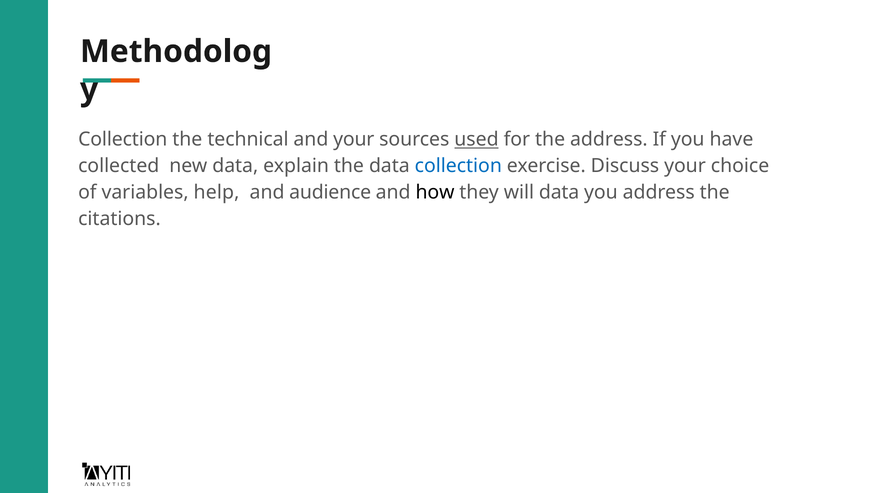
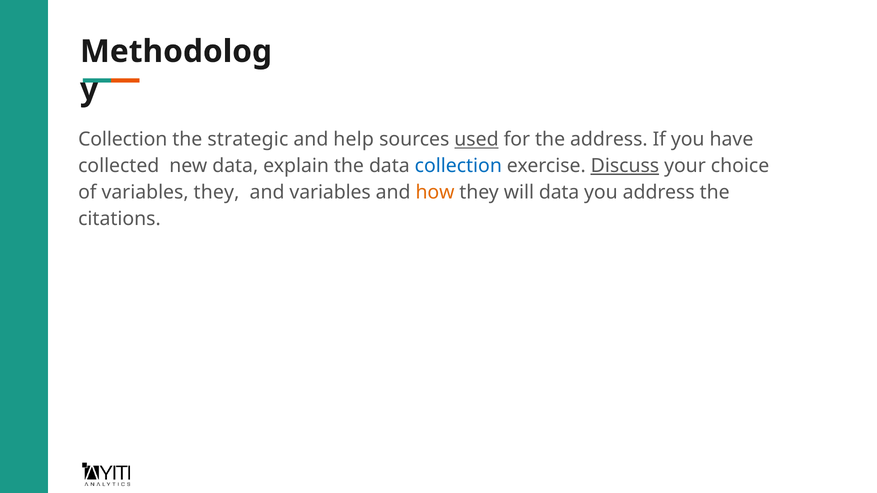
technical: technical -> strategic (248, 140)
and your: your -> help (354, 140)
Discuss underline: none -> present (625, 166)
variables help: help -> they (217, 192)
and audience: audience -> variables (330, 192)
how colour: black -> orange (435, 192)
